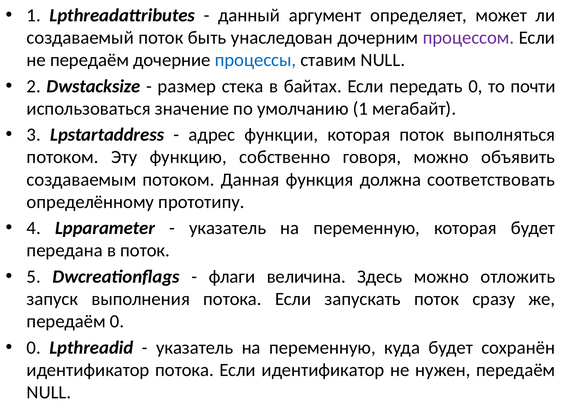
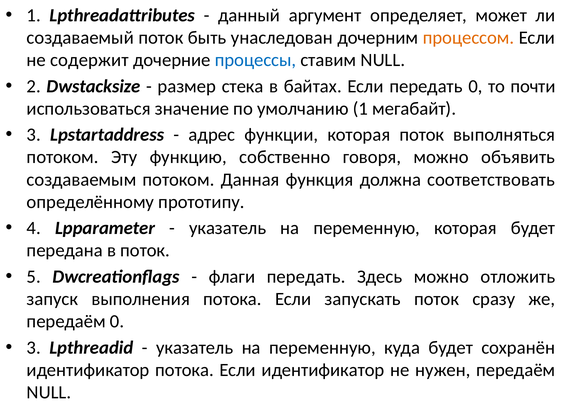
процессом colour: purple -> orange (469, 38)
не передаём: передаём -> содержит (89, 60)
флаги величина: величина -> передать (306, 277)
0: 0 -> 3 (34, 348)
